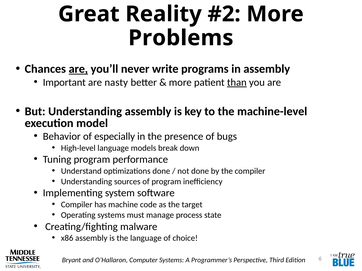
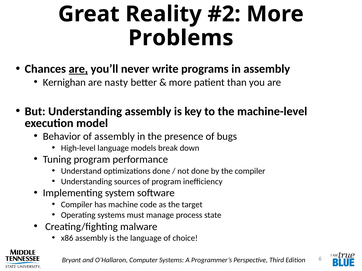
Important: Important -> Kernighan (64, 82)
than underline: present -> none (237, 82)
of especially: especially -> assembly (114, 137)
